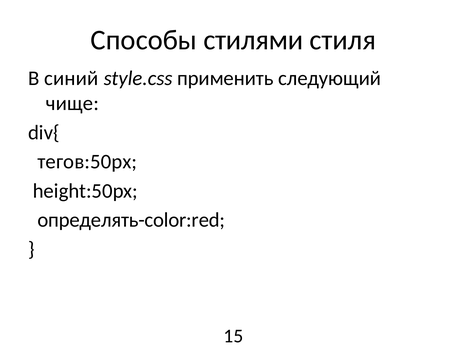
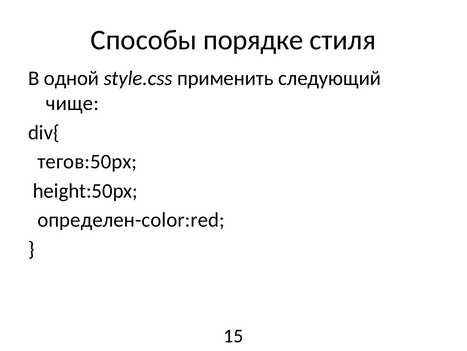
стилями: стилями -> порядке (253, 40)
синий: синий -> одной (72, 78)
определять-color:red: определять-color:red -> определен-color:red (131, 220)
